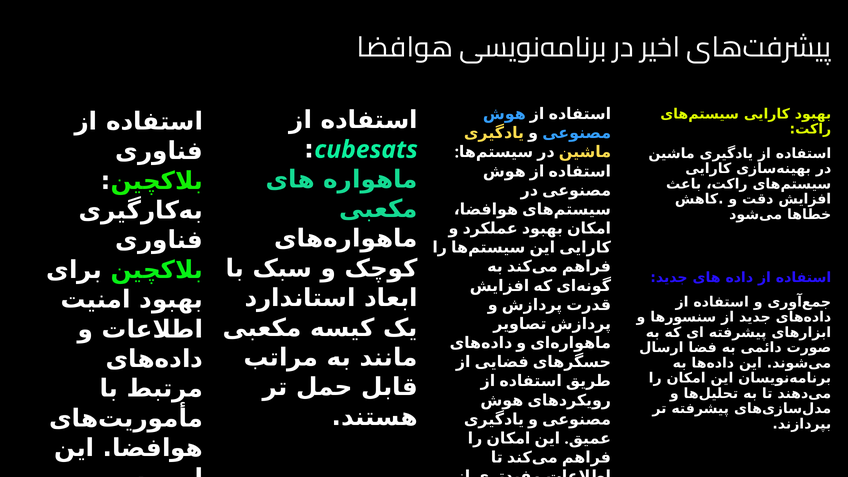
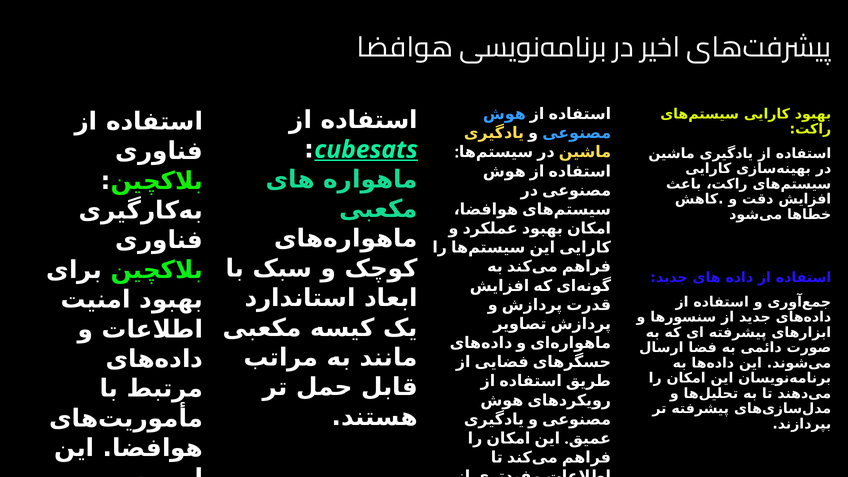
cubesats underline: none -> present (366, 150)
